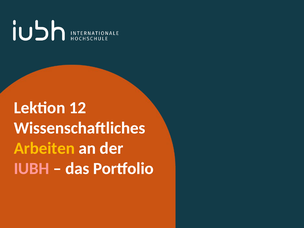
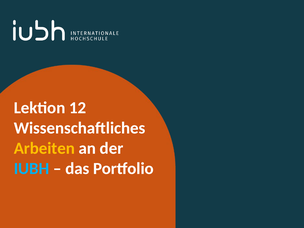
IUBH colour: pink -> light blue (32, 169)
